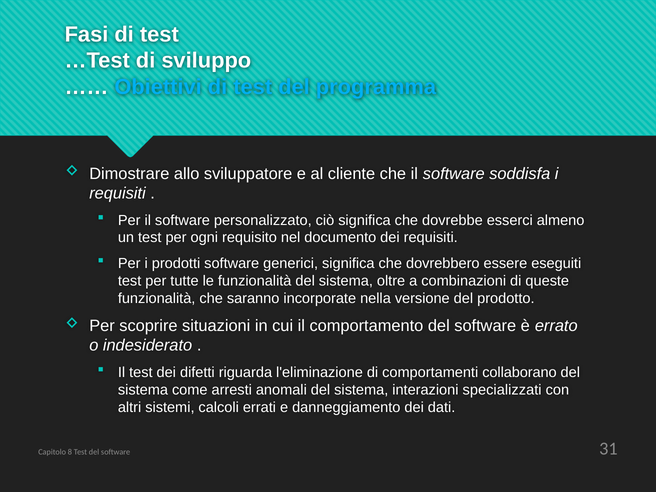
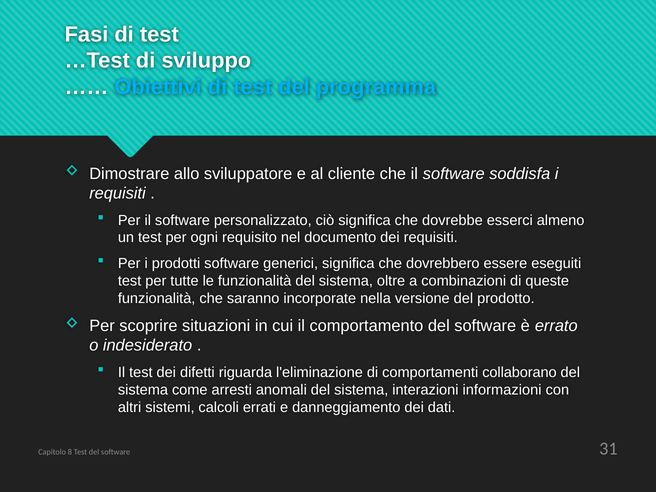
specializzati: specializzati -> informazioni (502, 390)
